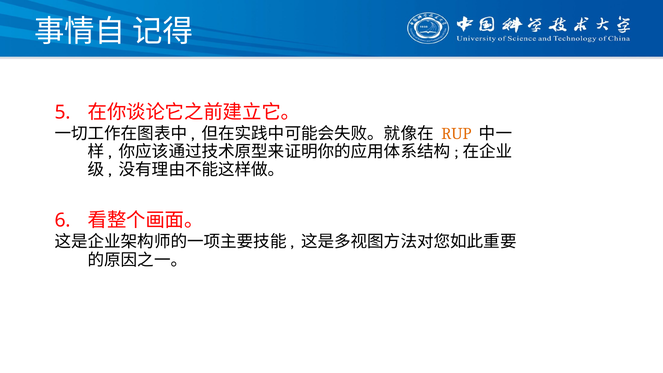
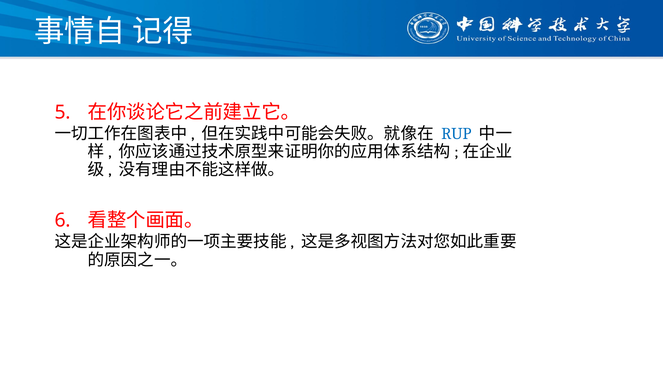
RUP colour: orange -> blue (456, 134)
